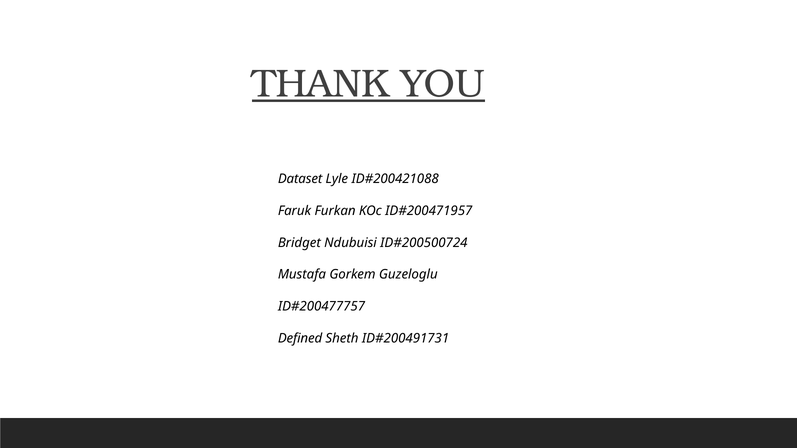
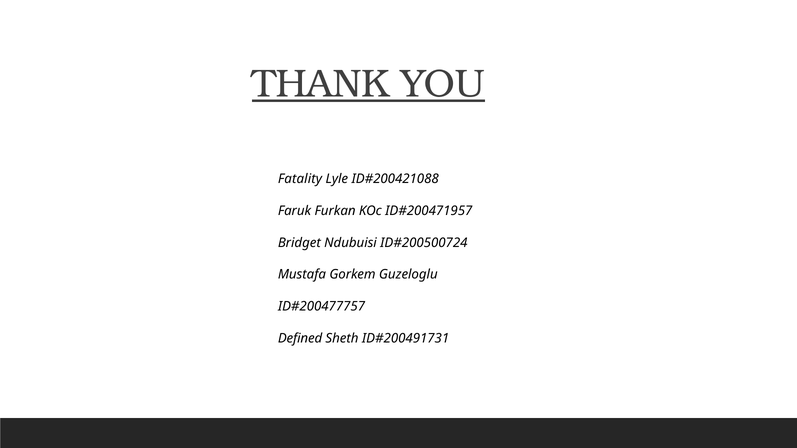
Dataset: Dataset -> Fatality (300, 179)
